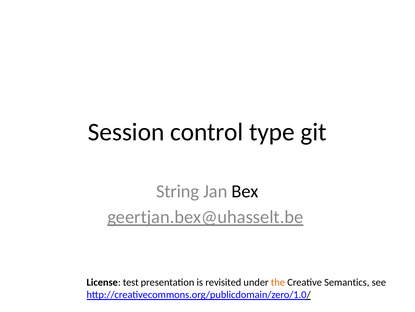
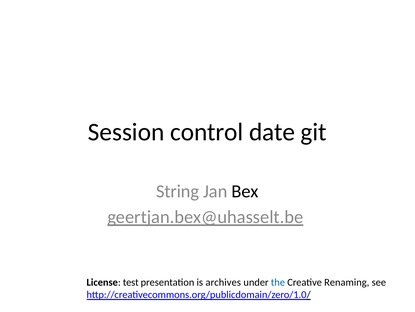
type: type -> date (272, 132)
revisited: revisited -> archives (223, 282)
the colour: orange -> blue (278, 282)
Semantics: Semantics -> Renaming (347, 282)
